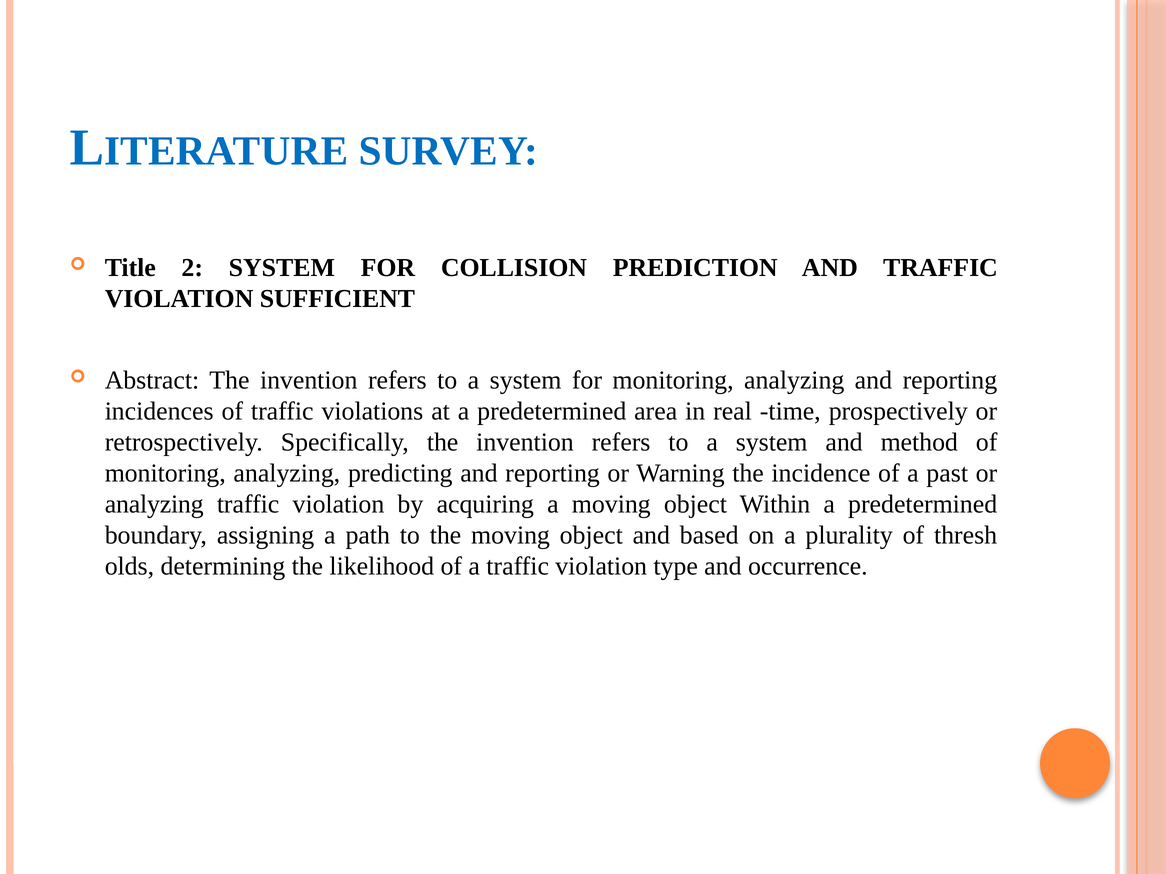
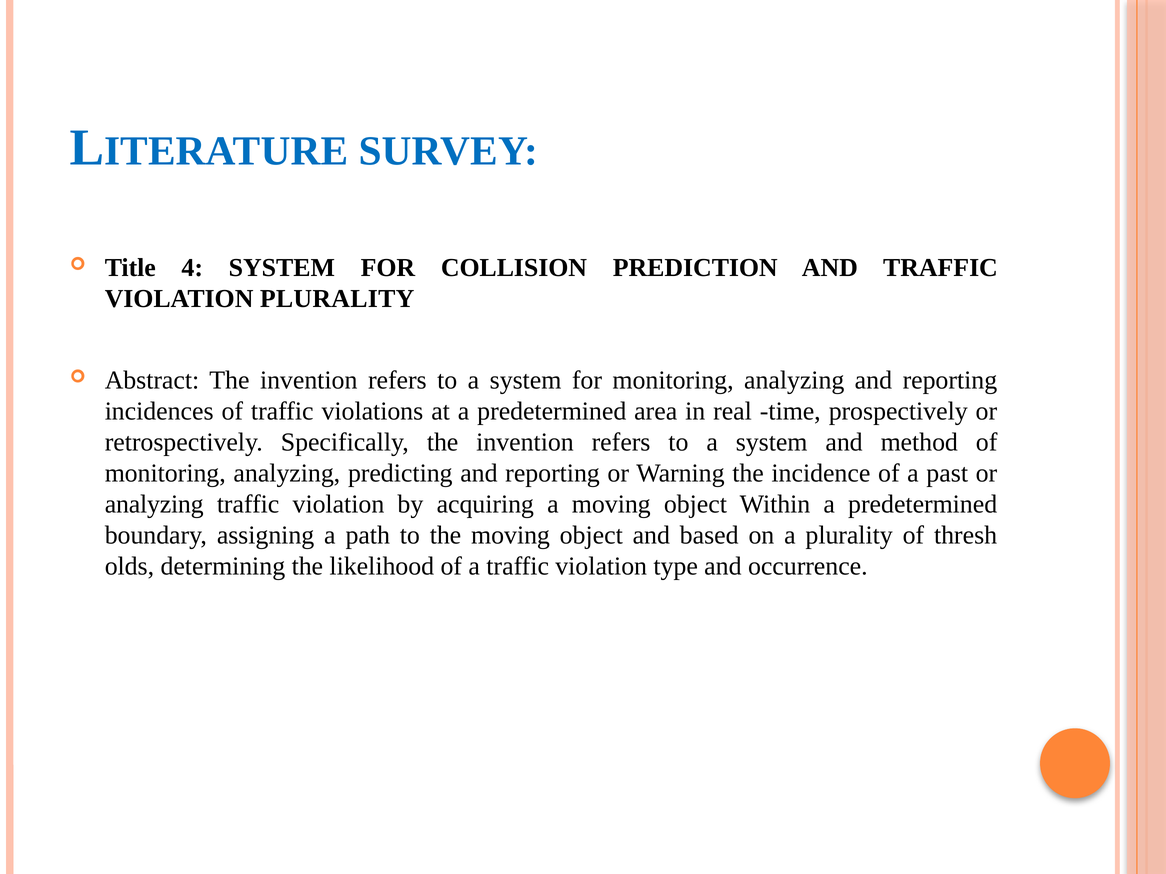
2: 2 -> 4 (192, 268)
VIOLATION SUFFICIENT: SUFFICIENT -> PLURALITY (337, 299)
